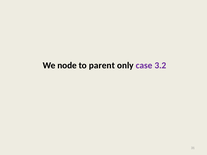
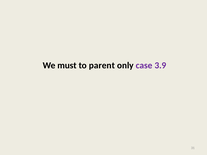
node: node -> must (67, 66)
3.2: 3.2 -> 3.9 (160, 66)
